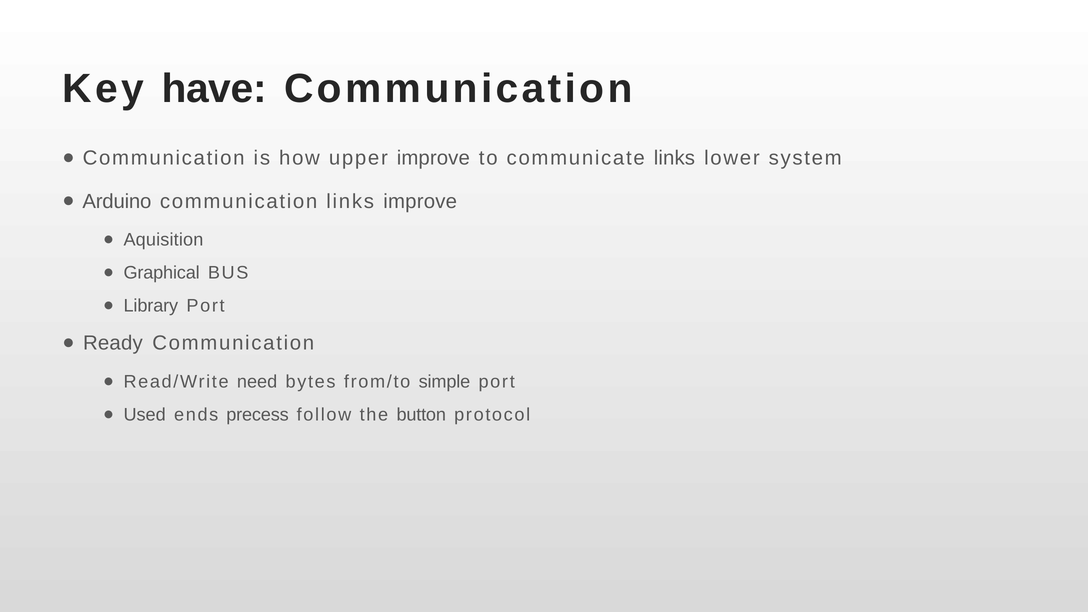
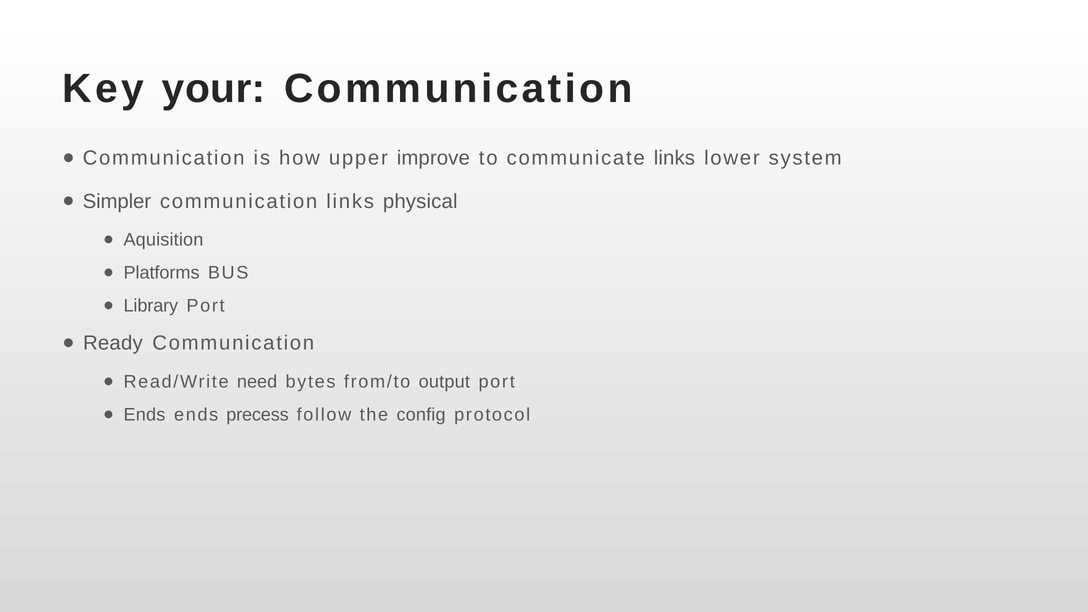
have: have -> your (214, 89)
Arduino: Arduino -> Simpler (117, 201)
links improve: improve -> physical (420, 201)
Graphical: Graphical -> Platforms (162, 273)
simple: simple -> output (444, 382)
Used: Used -> Ends (145, 415)
button: button -> config (421, 415)
